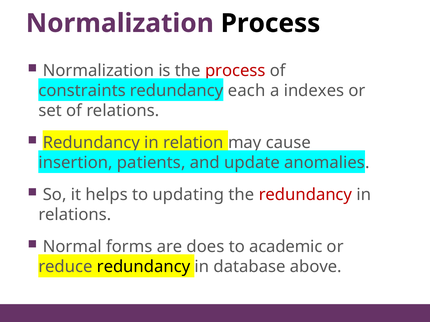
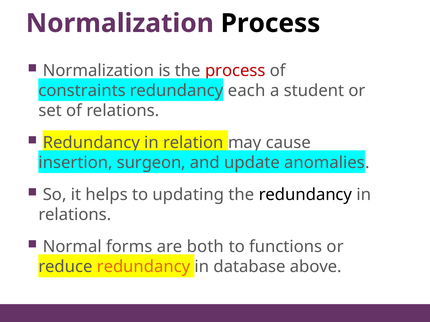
indexes: indexes -> student (314, 91)
patients: patients -> surgeon (151, 163)
redundancy colour: red -> black (305, 195)
does: does -> both (205, 247)
academic: academic -> functions (286, 247)
redundancy colour: black -> orange (144, 267)
